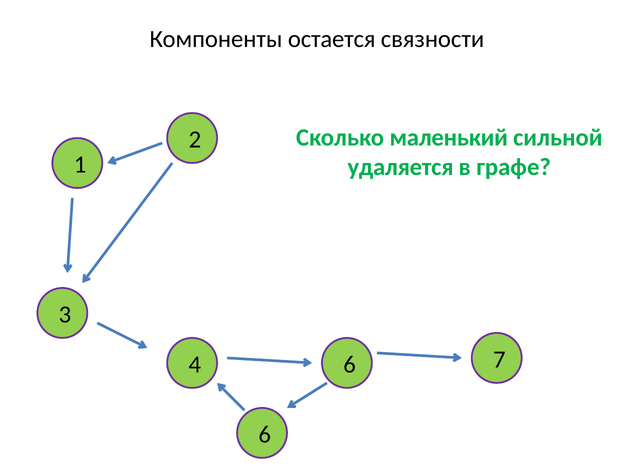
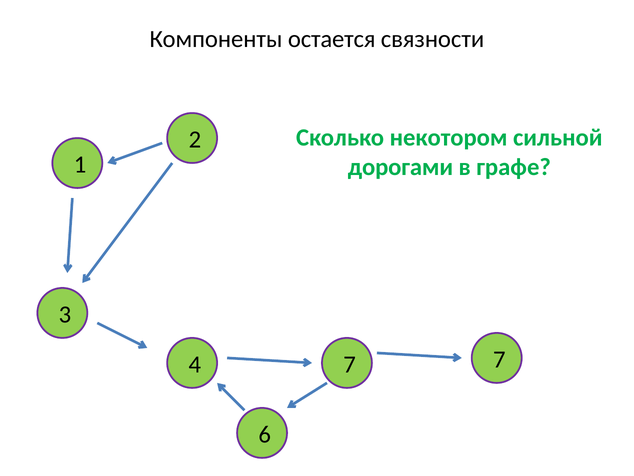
маленький: маленький -> некотором (449, 137)
удаляется: удаляется -> дорогами (400, 167)
4 6: 6 -> 7 (350, 364)
